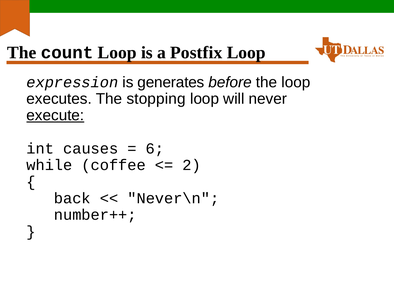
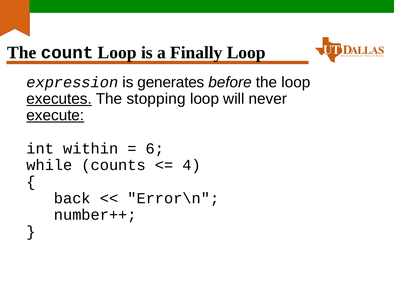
Postfix: Postfix -> Finally (196, 52)
executes underline: none -> present (59, 99)
causes: causes -> within (91, 148)
coffee: coffee -> counts (114, 165)
2: 2 -> 4 (192, 165)
Never\n: Never\n -> Error\n (173, 198)
